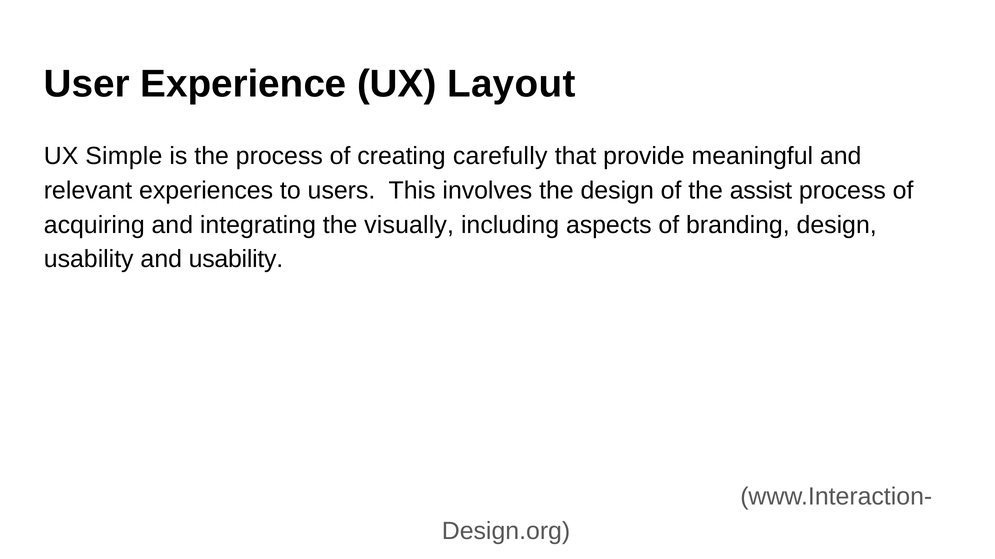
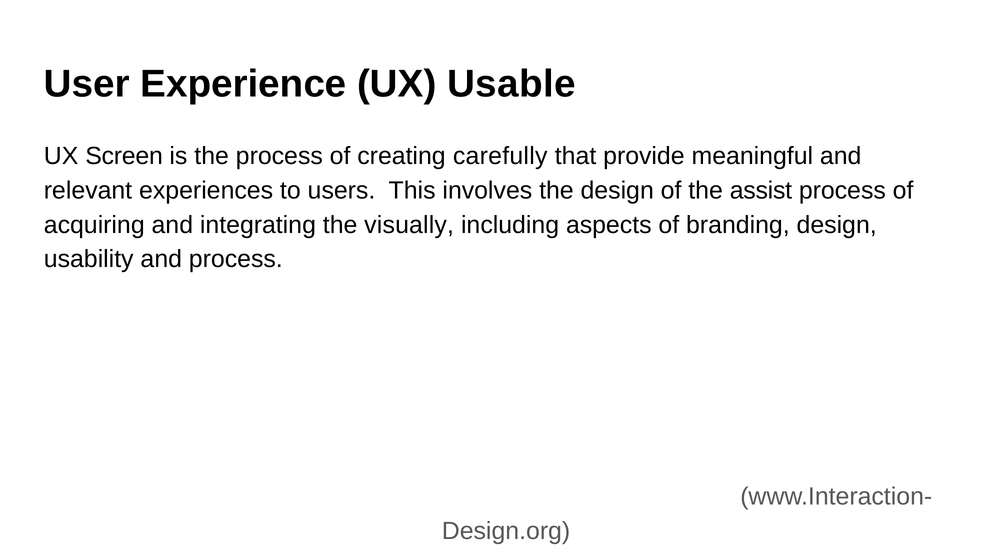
Layout: Layout -> Usable (511, 84)
Simple: Simple -> Screen (124, 156)
and usability: usability -> process (236, 259)
